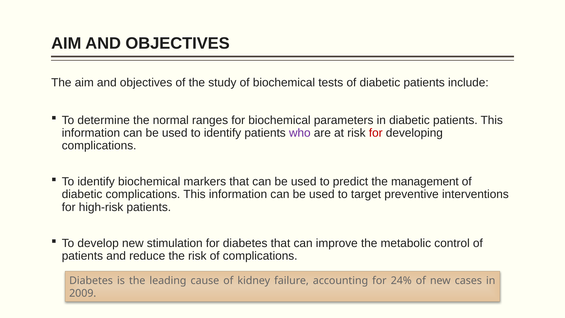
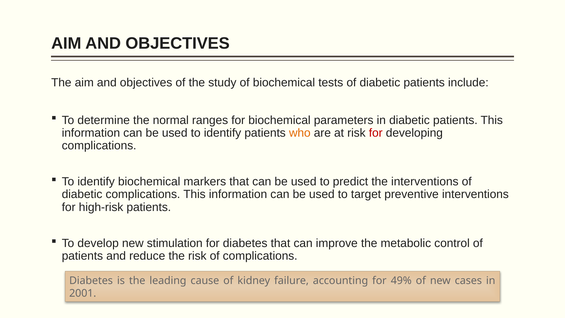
who colour: purple -> orange (300, 133)
the management: management -> interventions (425, 182)
24%: 24% -> 49% (401, 280)
2009: 2009 -> 2001 (83, 293)
